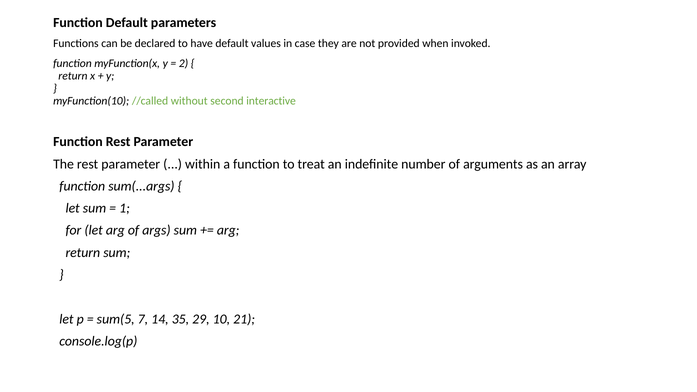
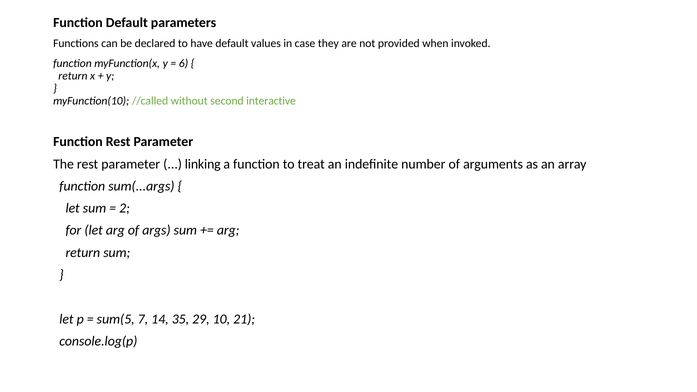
2: 2 -> 6 (184, 63)
within: within -> linking (203, 164)
1: 1 -> 2 (125, 208)
